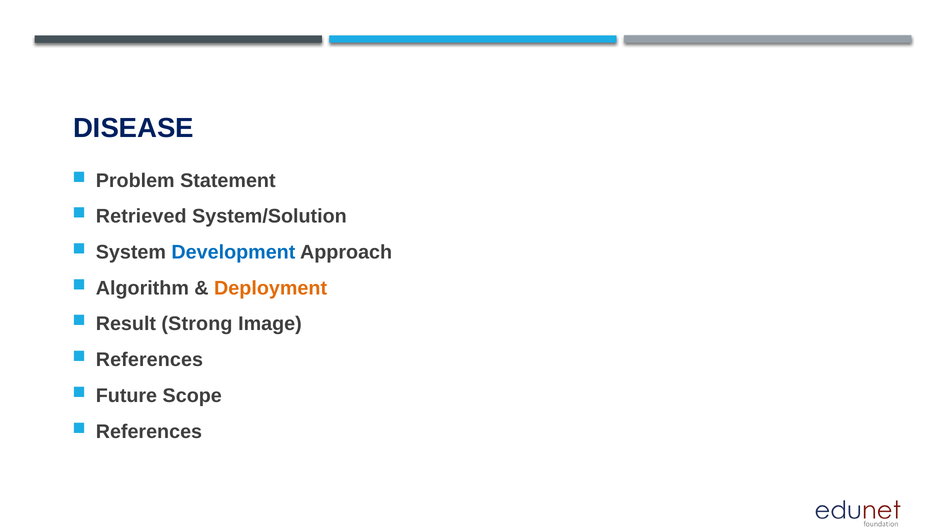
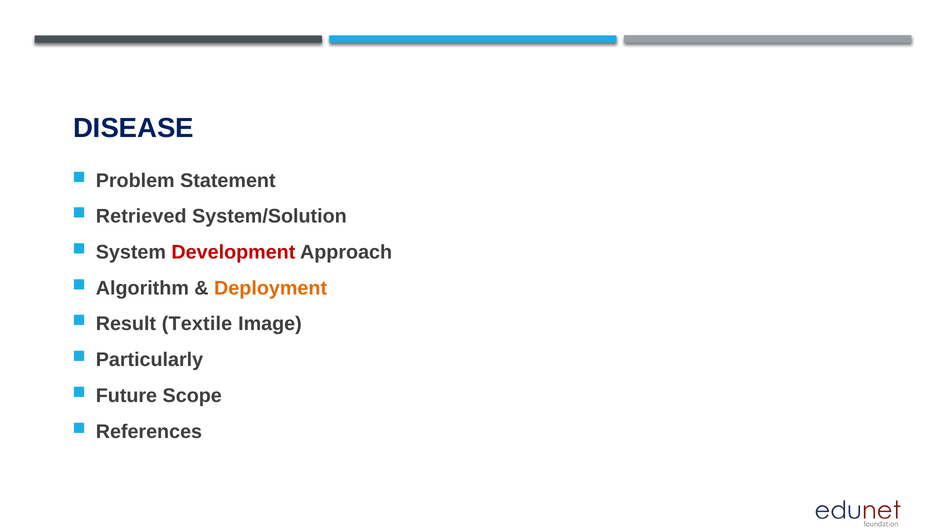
Development colour: blue -> red (233, 252)
Strong: Strong -> Textile (197, 324)
References: References -> Particularly (149, 360)
